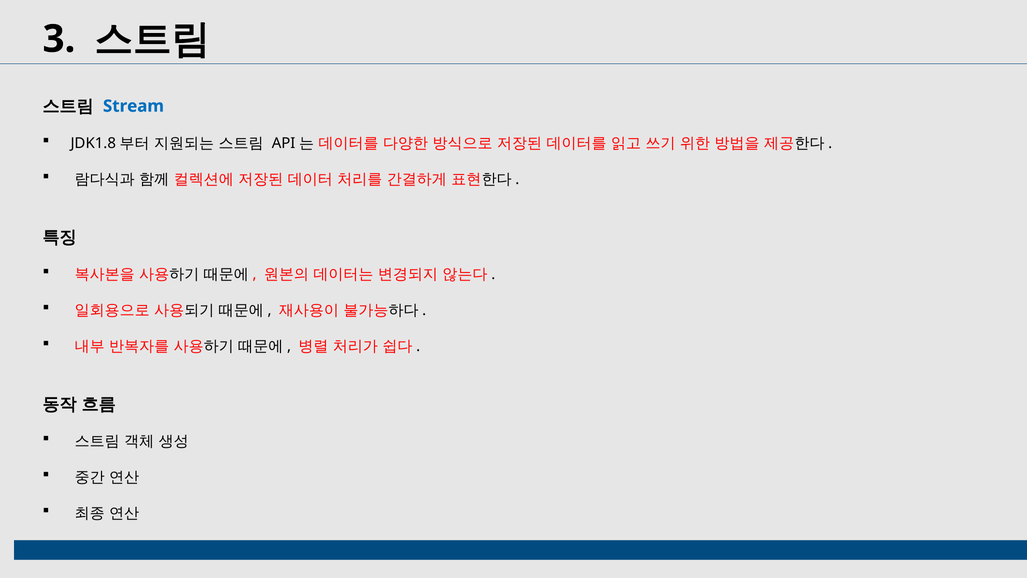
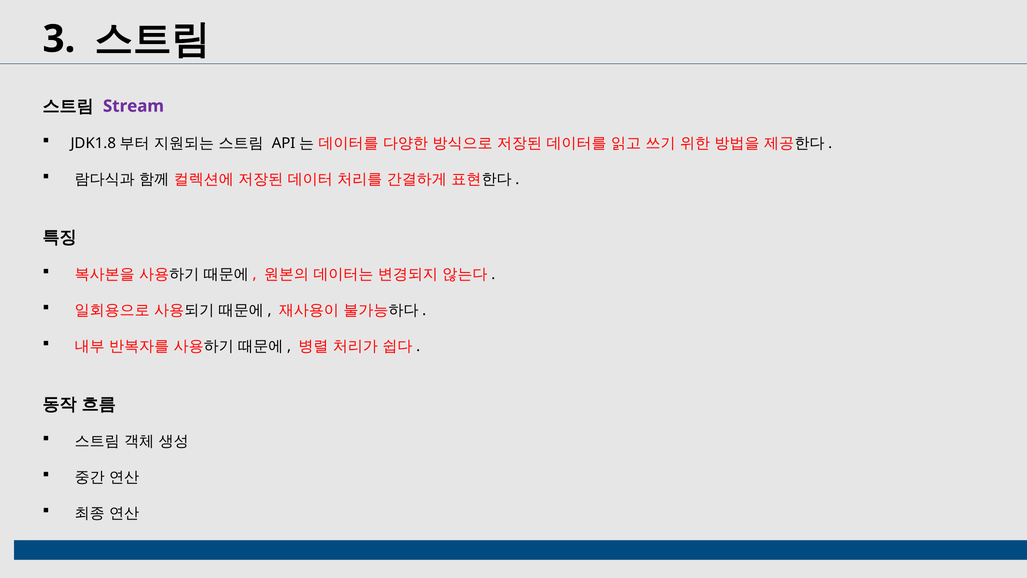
Stream colour: blue -> purple (133, 106)
